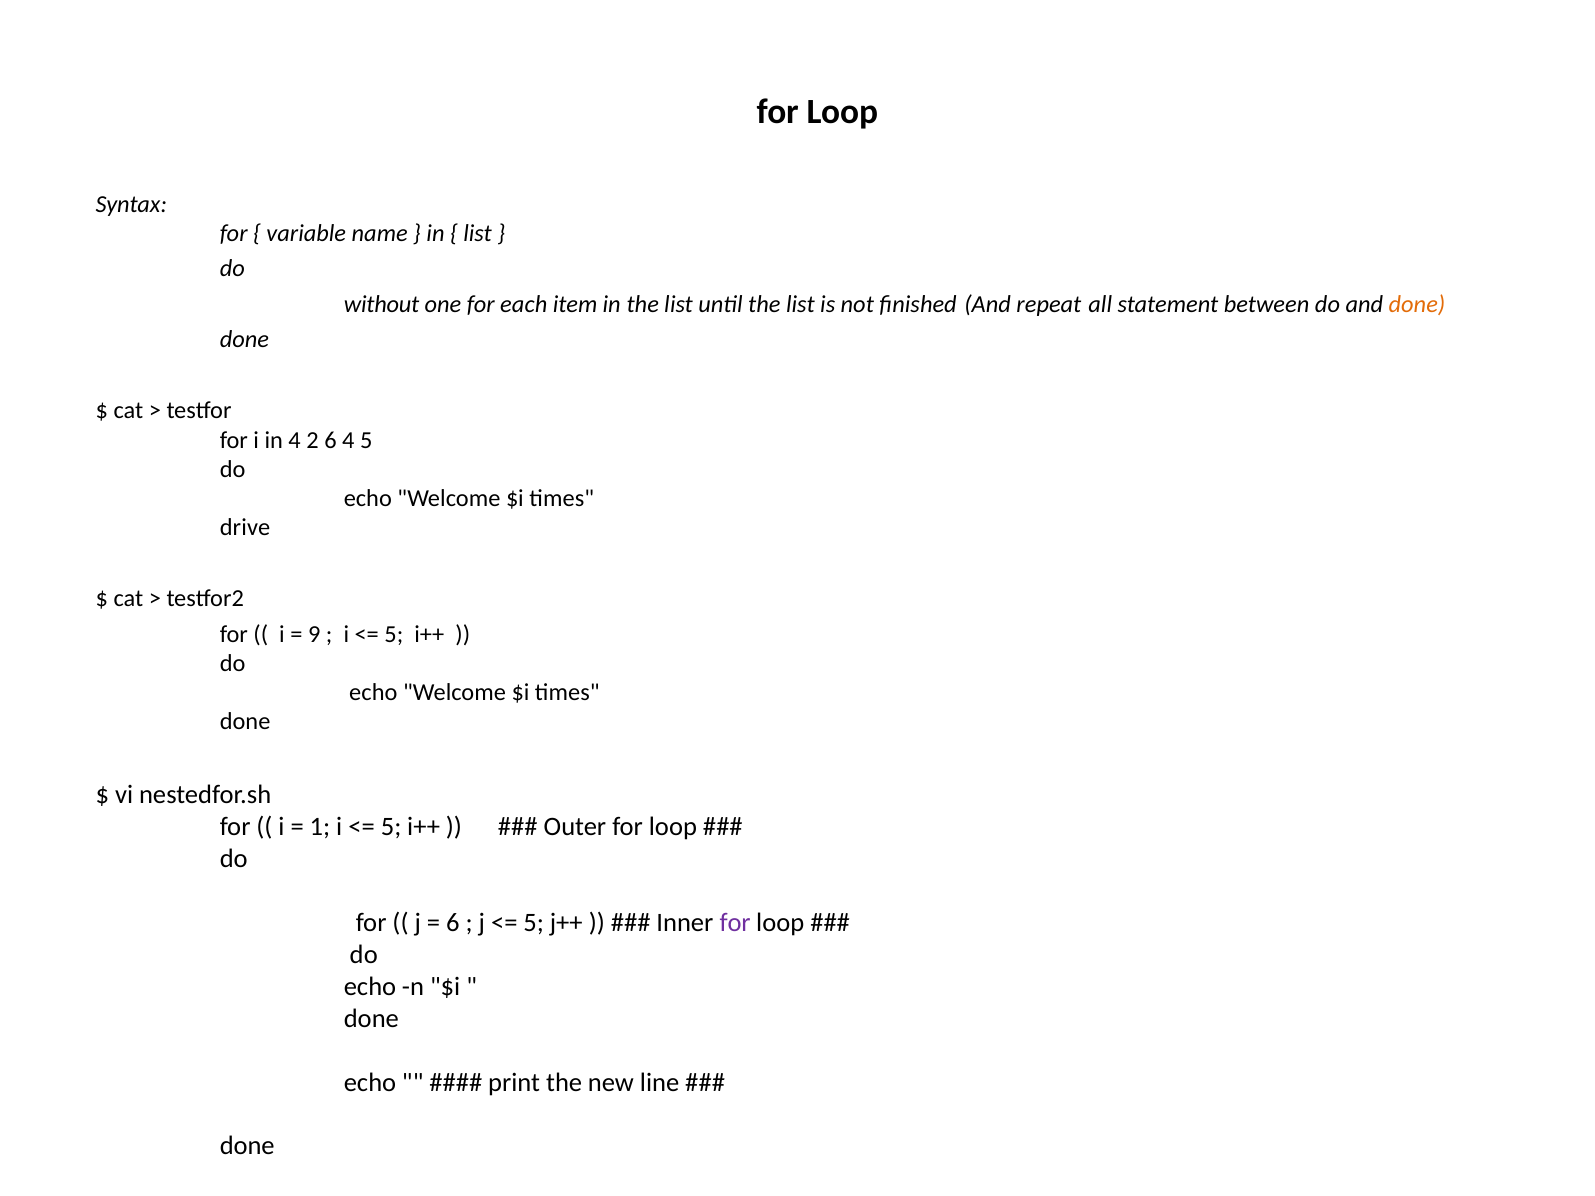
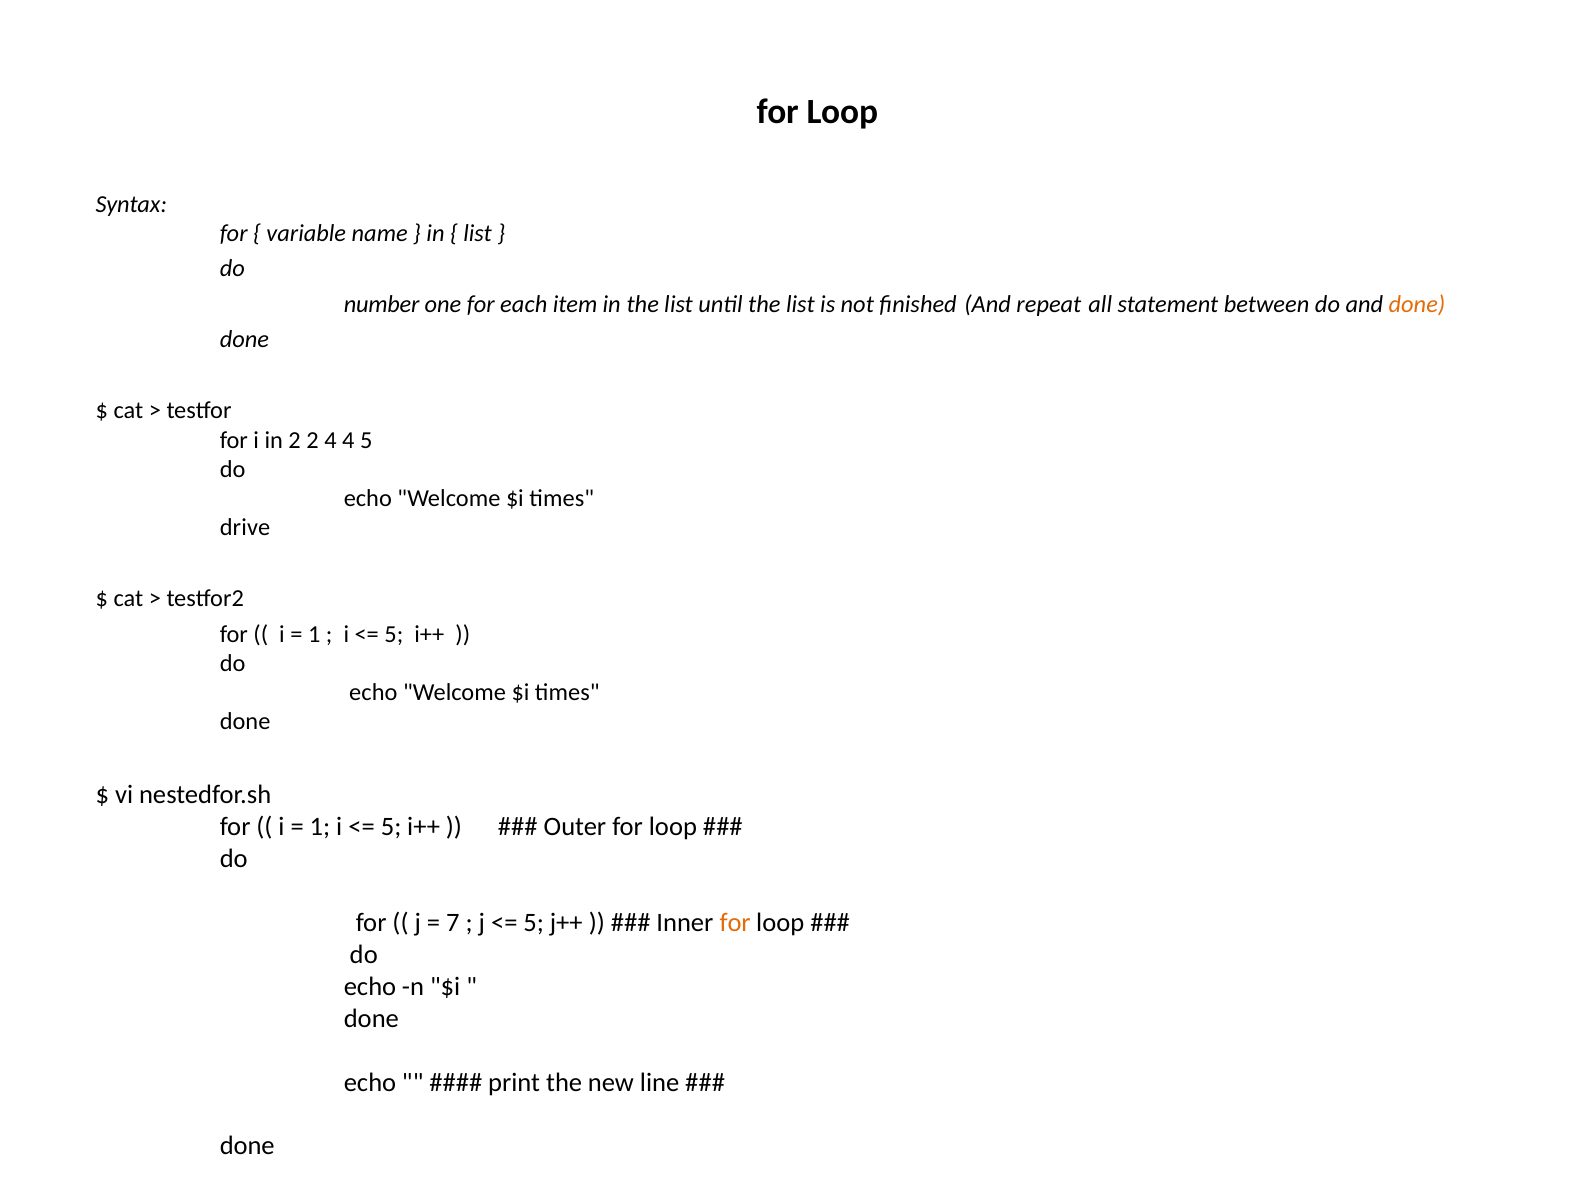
without: without -> number (382, 304)
in 4: 4 -> 2 (295, 440)
2 6: 6 -> 4 (330, 440)
9: 9 -> 1 (314, 634)
6: 6 -> 7 (453, 923)
for colour: purple -> orange (735, 923)
